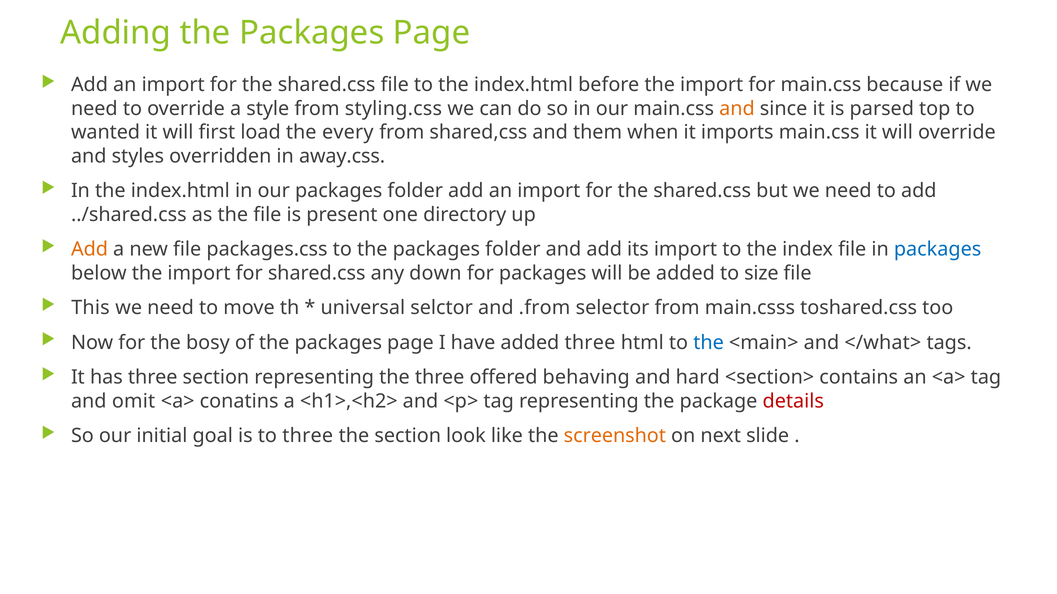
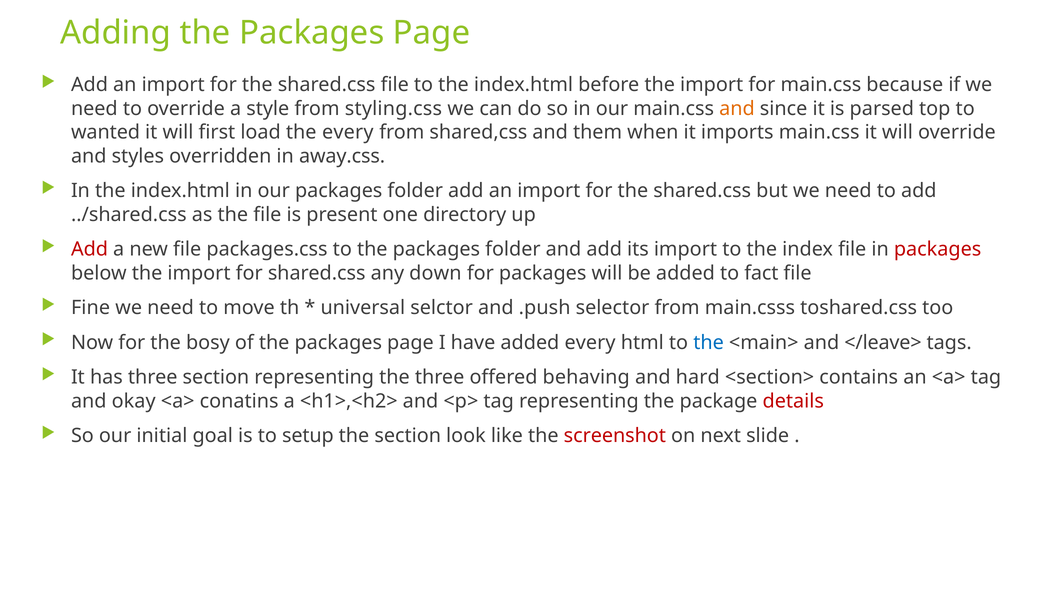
Add colour: orange -> red (90, 250)
packages colour: blue -> red (938, 250)
size: size -> fact (761, 273)
This: This -> Fine (91, 308)
.from: .from -> .push (545, 308)
added three: three -> every (590, 343)
</what>: </what> -> </leave> (883, 343)
omit: omit -> okay (134, 402)
to three: three -> setup (308, 436)
screenshot colour: orange -> red (615, 436)
